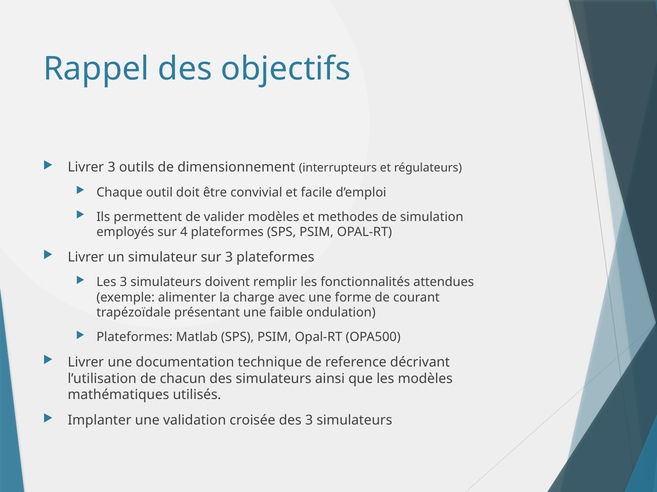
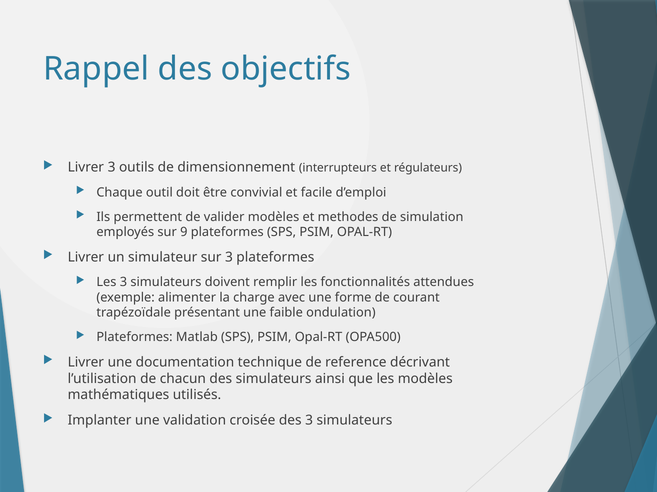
4: 4 -> 9 (184, 232)
